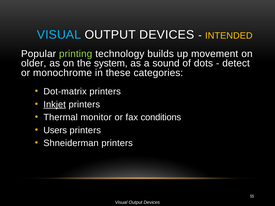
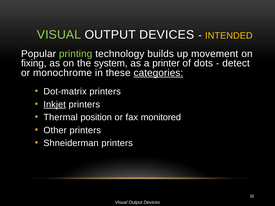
VISUAL colour: light blue -> light green (59, 35)
older: older -> fixing (34, 63)
sound: sound -> printer (166, 63)
categories underline: none -> present (158, 73)
monitor: monitor -> position (96, 117)
conditions: conditions -> monitored (161, 117)
Users: Users -> Other (55, 130)
